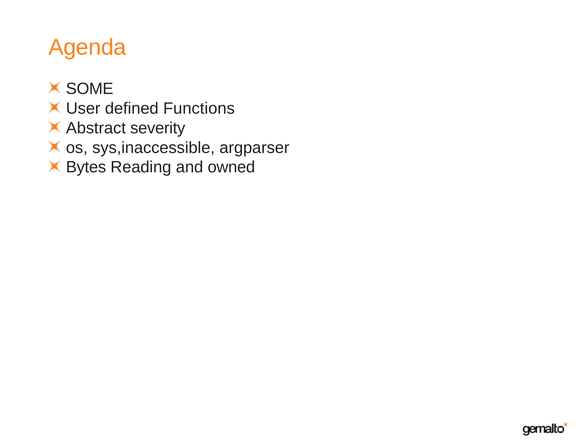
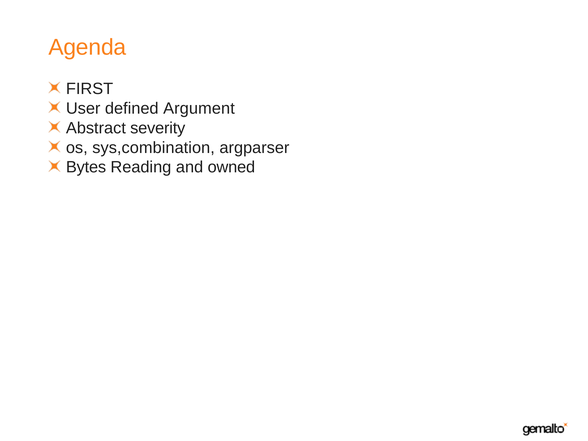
SOME: SOME -> FIRST (90, 89)
Functions: Functions -> Argument (199, 108)
sys,inaccessible: sys,inaccessible -> sys,combination (154, 148)
